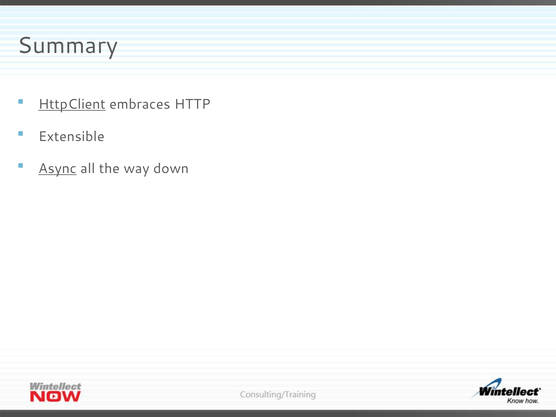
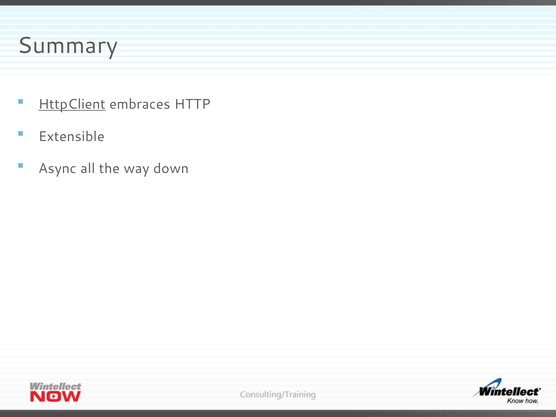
Async underline: present -> none (57, 169)
